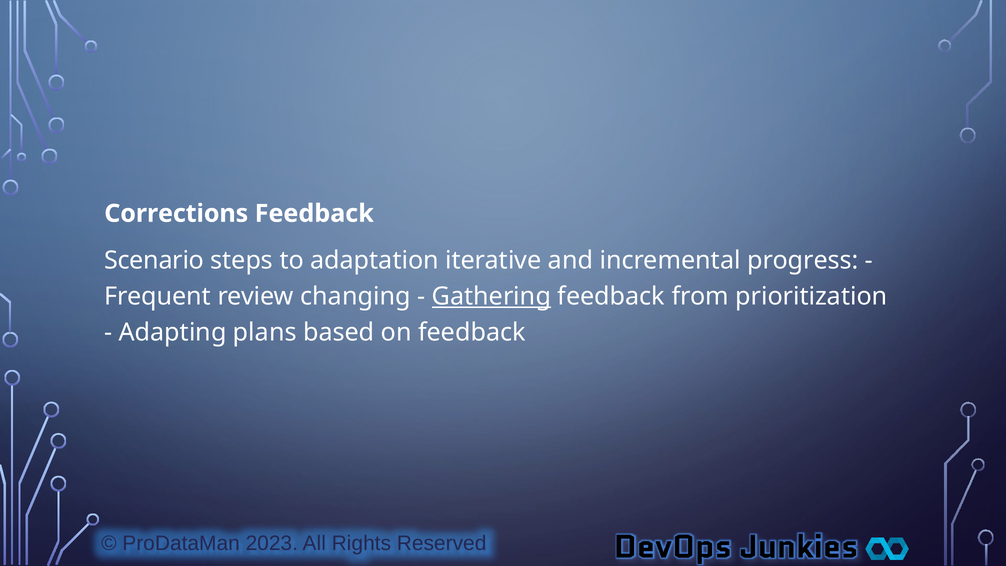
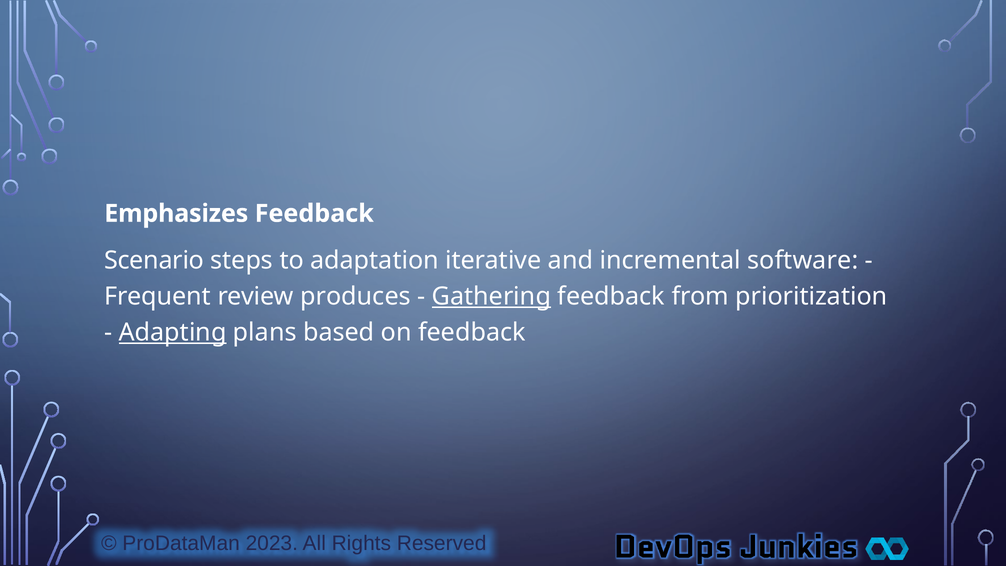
Corrections: Corrections -> Emphasizes (176, 213)
progress: progress -> software (803, 260)
changing: changing -> produces (356, 296)
Adapting underline: none -> present (173, 333)
